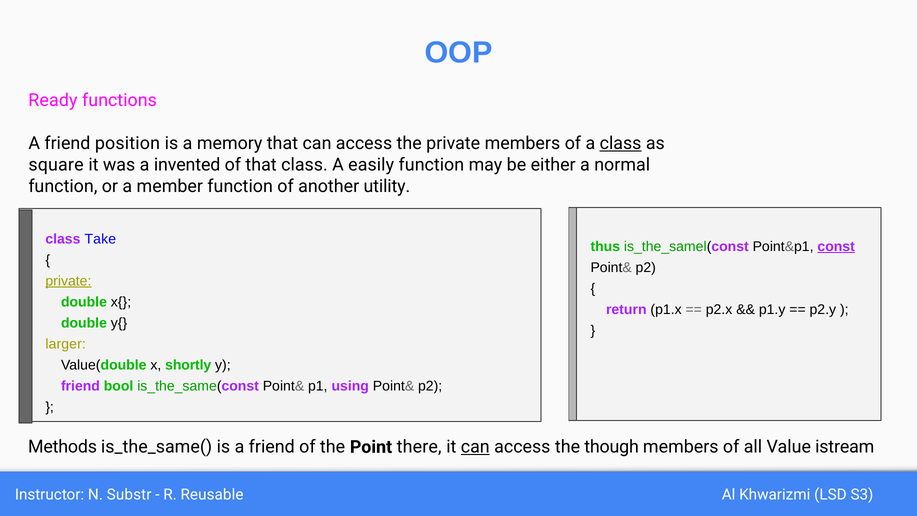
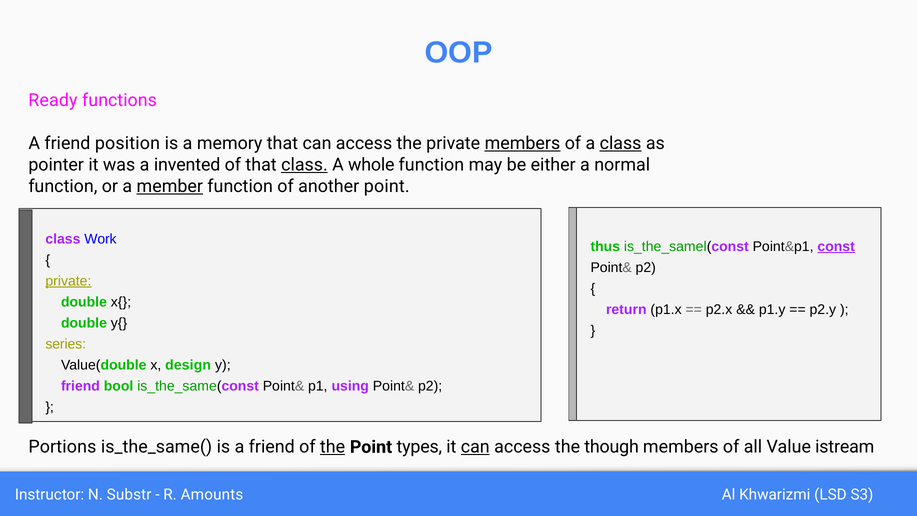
members underline: none -> present (522, 143)
square: square -> pointer (56, 165)
class underline: none -> present (304, 165)
easily: easily -> whole (371, 165)
member underline: none -> present (170, 186)
another utility: utility -> point (387, 186)
Take: Take -> Work (100, 239)
larger: larger -> series (66, 344)
shortly: shortly -> design (188, 365)
Methods: Methods -> Portions (62, 447)
the underline: none -> present (333, 447)
there: there -> types (419, 447)
Reusable: Reusable -> Amounts (212, 494)
